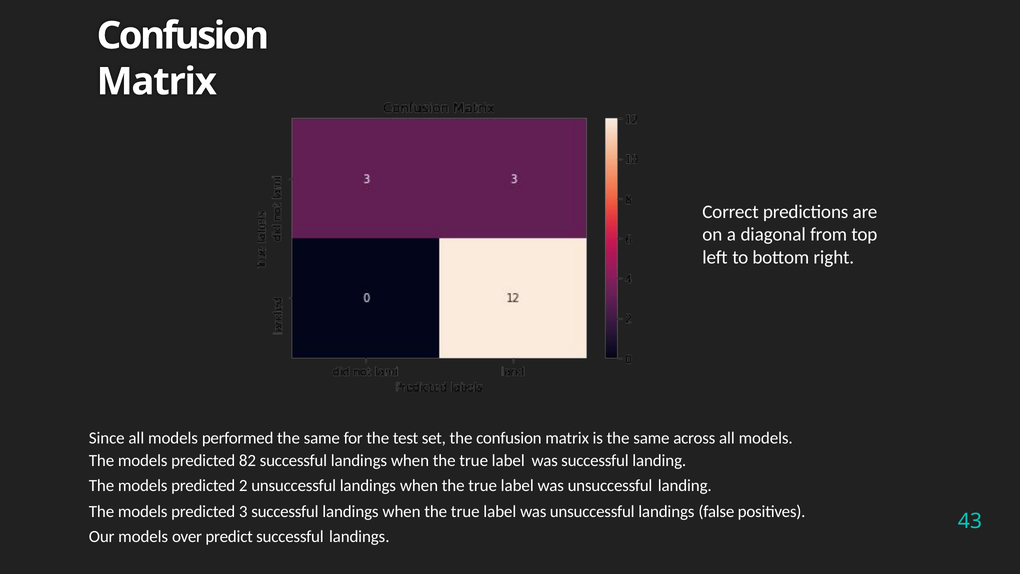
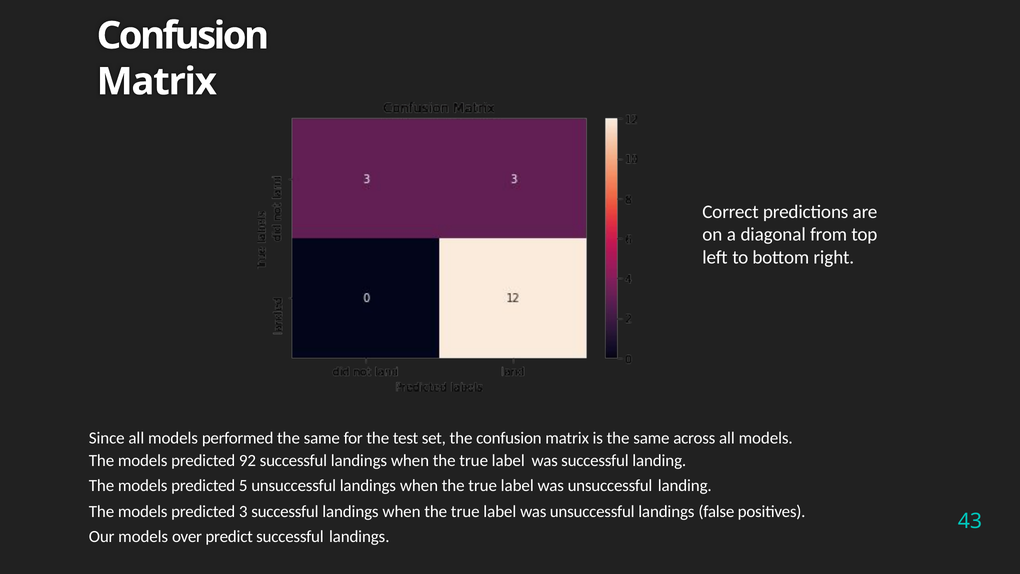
82: 82 -> 92 (248, 461)
2: 2 -> 5 (243, 485)
